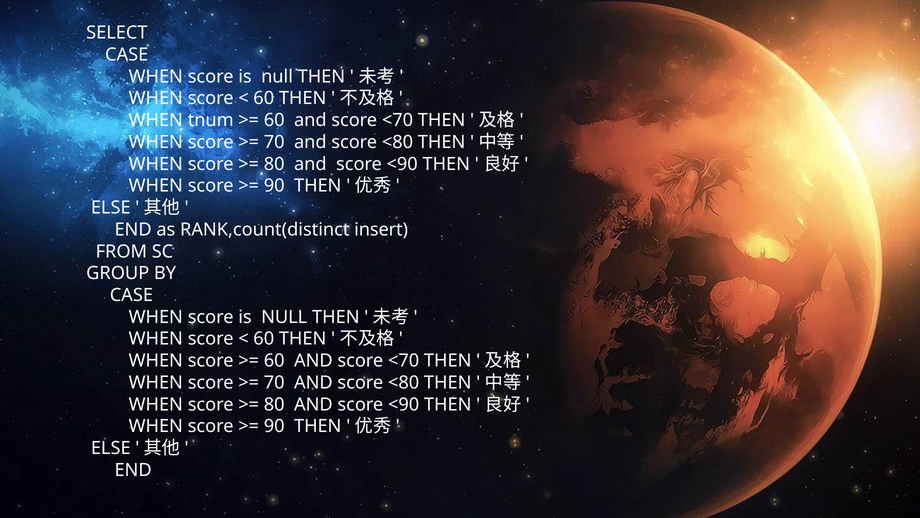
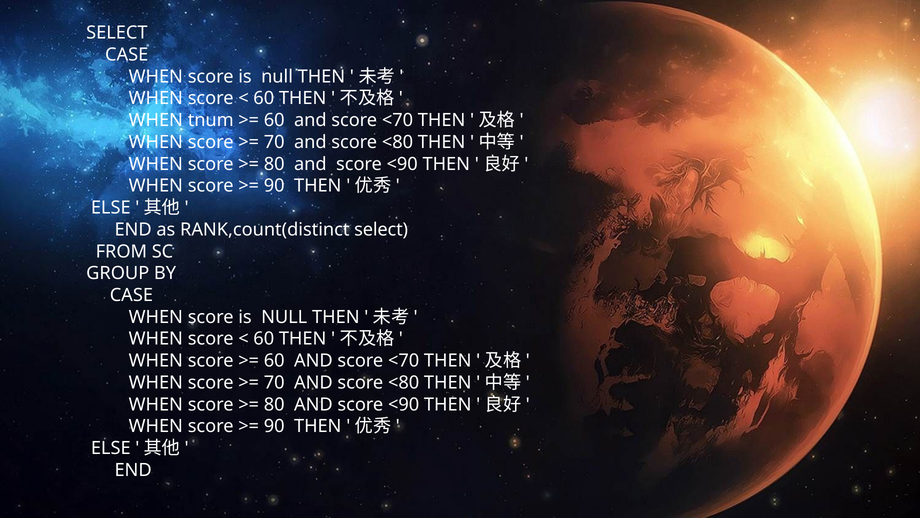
RANK,count(distinct insert: insert -> select (381, 229)
